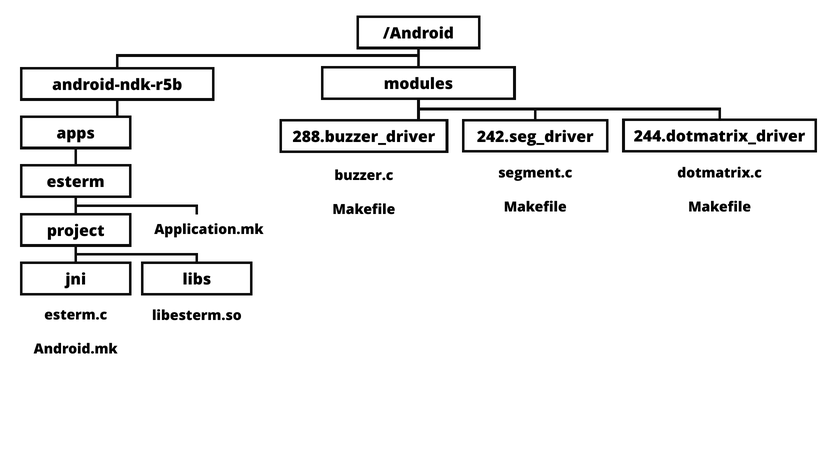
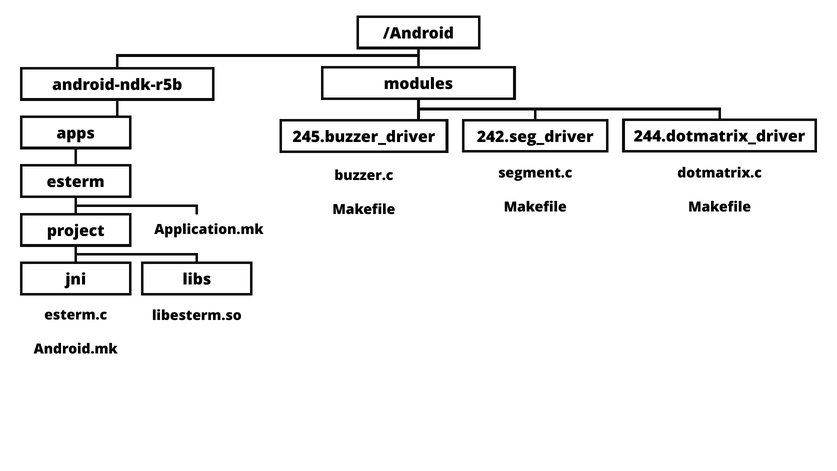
288.buzzer_driver: 288.buzzer_driver -> 245.buzzer_driver (364, 137)
